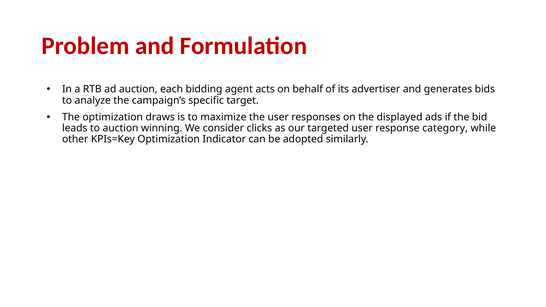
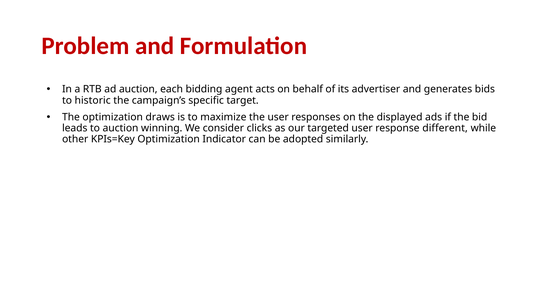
analyze: analyze -> historic (93, 100)
category: category -> different (445, 128)
